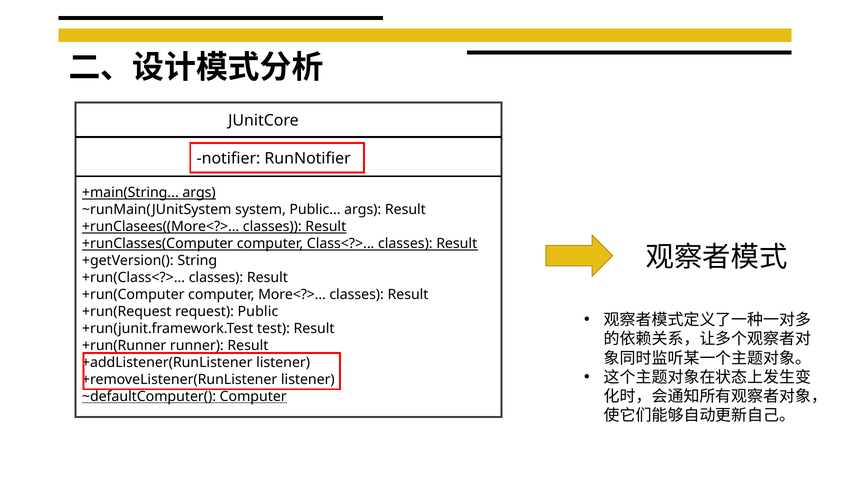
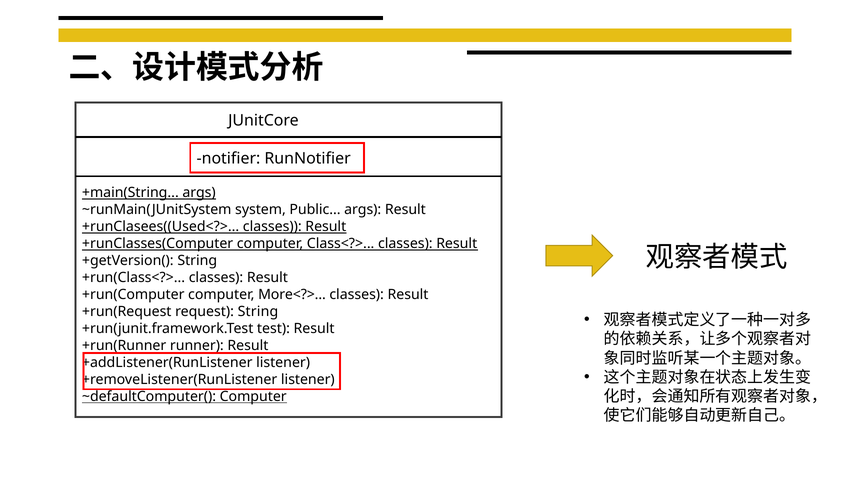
+runClasees((More<?>: +runClasees((More<?> -> +runClasees((Used<?> (161, 227)
request Public: Public -> String (258, 312)
